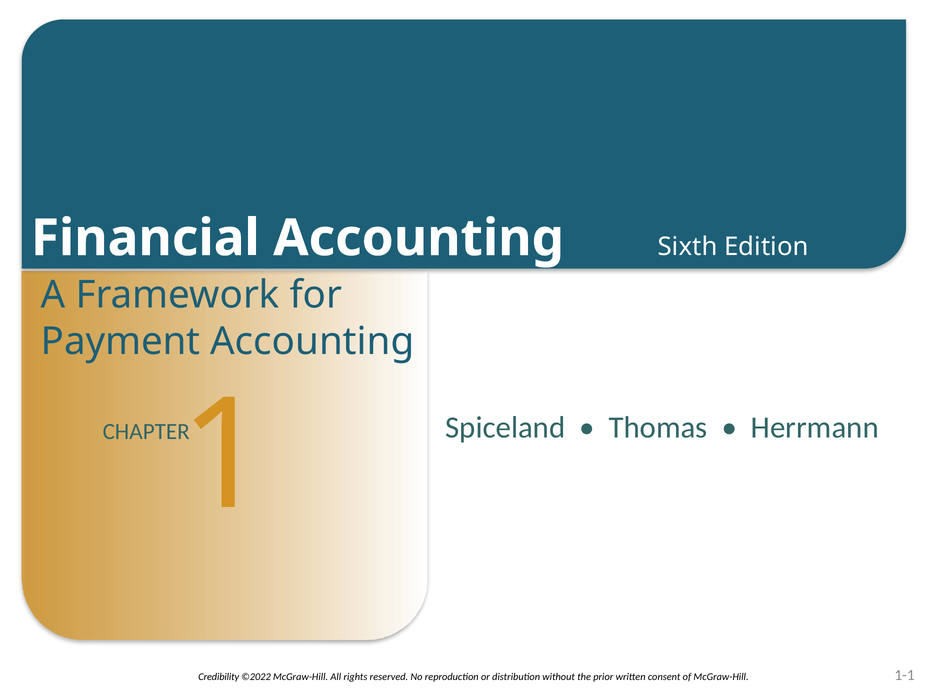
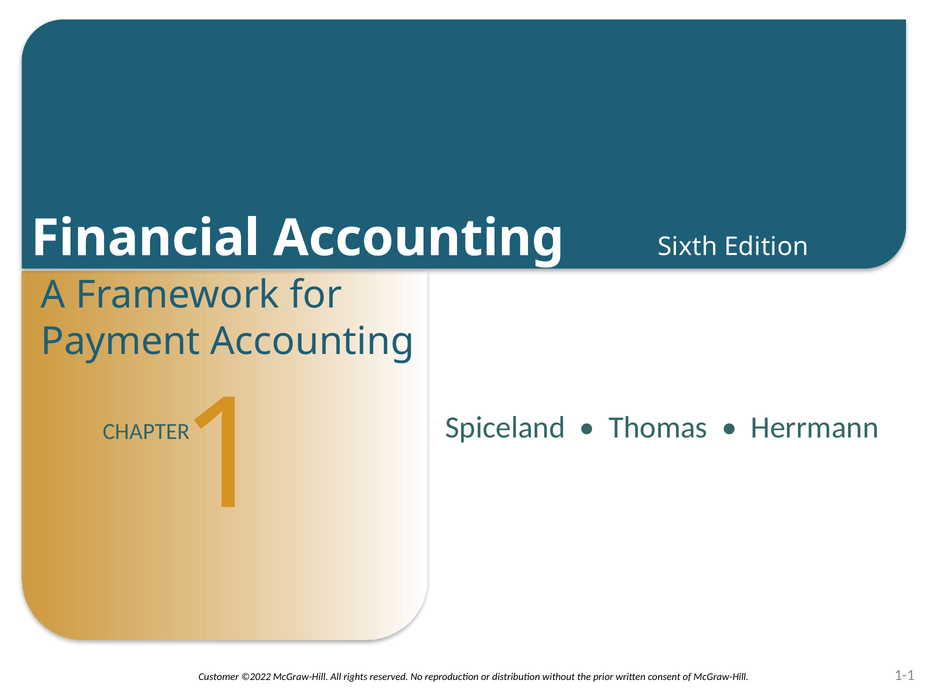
Credibility: Credibility -> Customer (219, 676)
